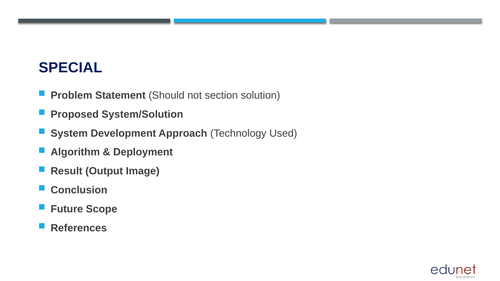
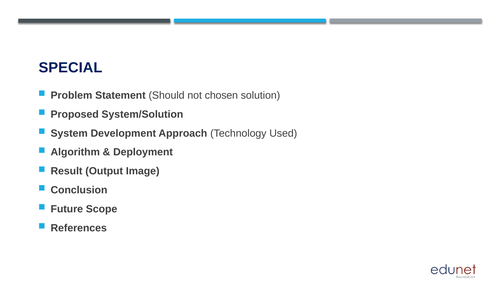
section: section -> chosen (221, 95)
